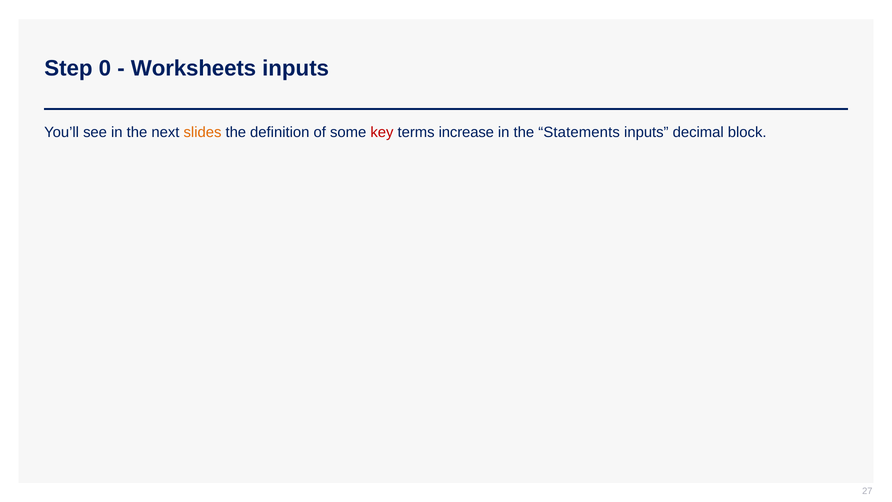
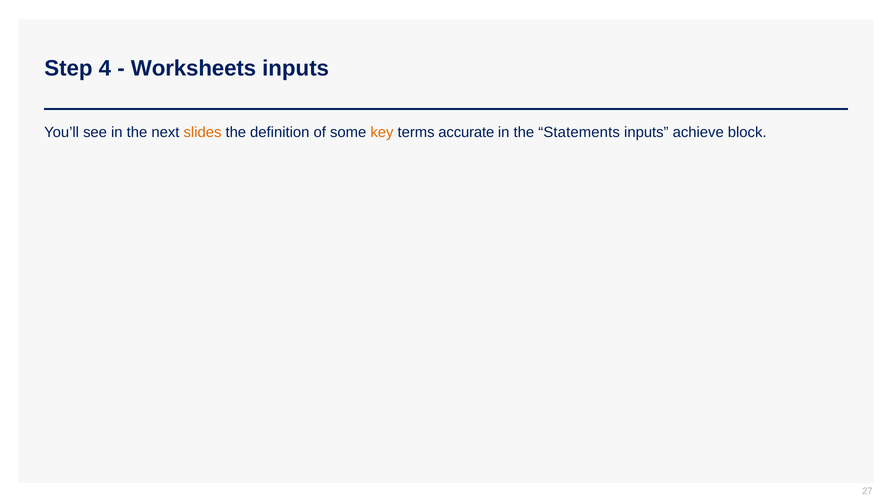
0: 0 -> 4 (105, 68)
key colour: red -> orange (382, 132)
increase: increase -> accurate (466, 132)
decimal: decimal -> achieve (698, 132)
